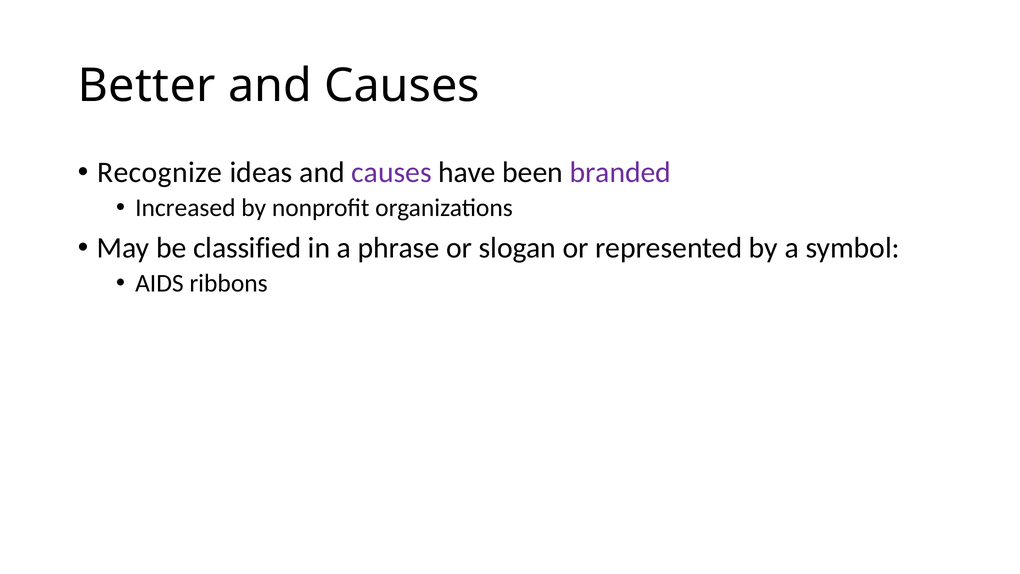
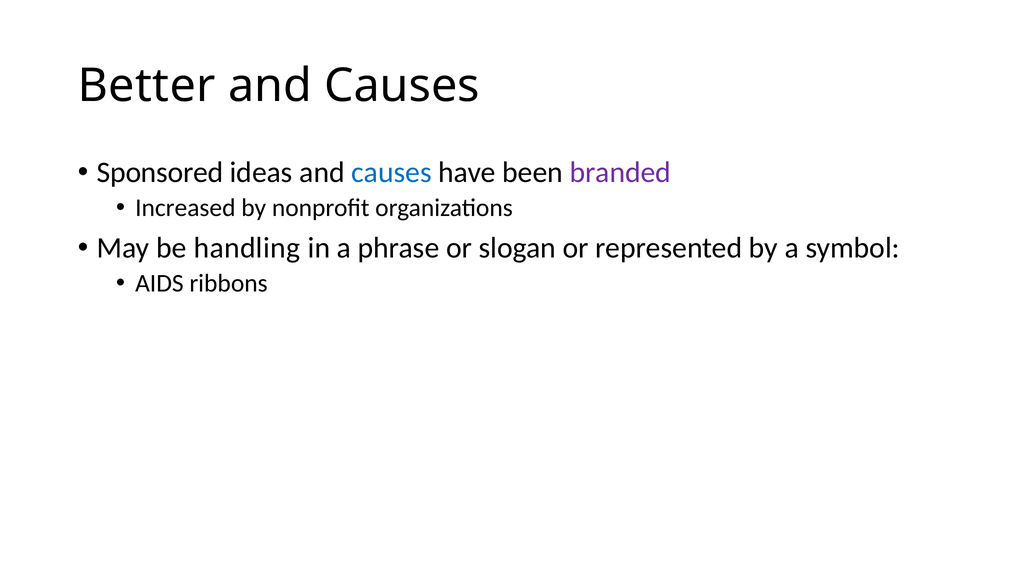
Recognize: Recognize -> Sponsored (160, 172)
causes colour: purple -> blue (392, 172)
classified: classified -> handling (247, 248)
